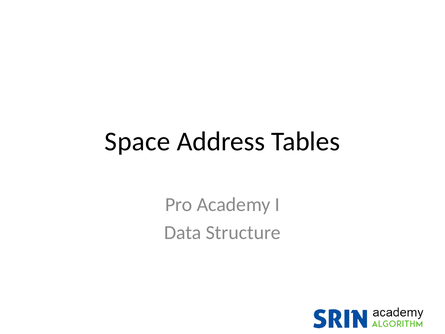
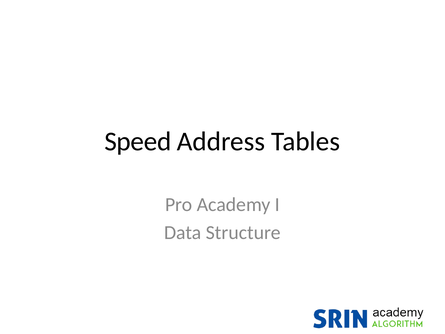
Space: Space -> Speed (138, 141)
